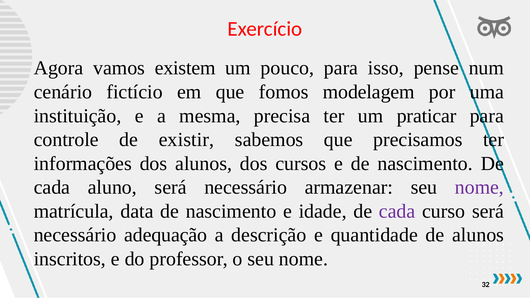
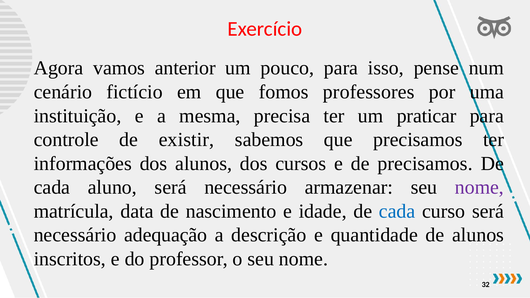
existem: existem -> anterior (185, 68)
modelagem: modelagem -> professores (369, 92)
e de nascimento: nascimento -> precisamos (425, 164)
cada colour: purple -> blue (397, 211)
